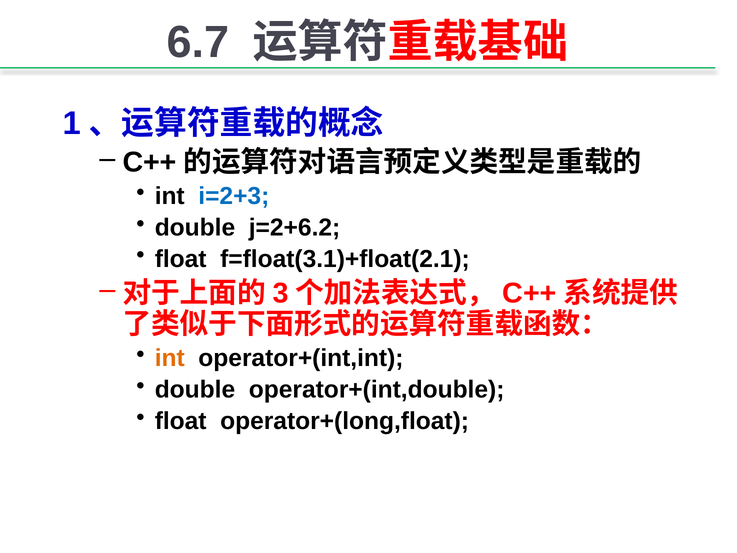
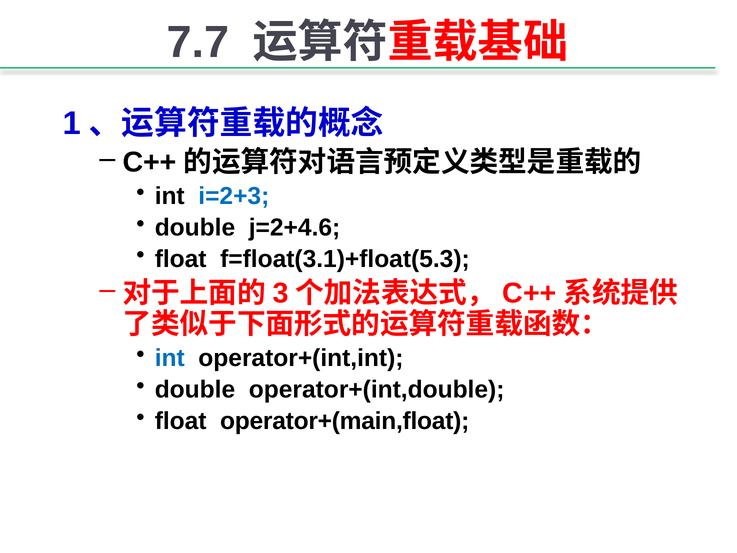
6.7: 6.7 -> 7.7 (198, 42)
j=2+6.2: j=2+6.2 -> j=2+4.6 (295, 227)
f=float(3.1)+float(2.1: f=float(3.1)+float(2.1 -> f=float(3.1)+float(5.3 (345, 259)
int colour: orange -> blue (170, 358)
operator+(long,float: operator+(long,float -> operator+(main,float (345, 421)
